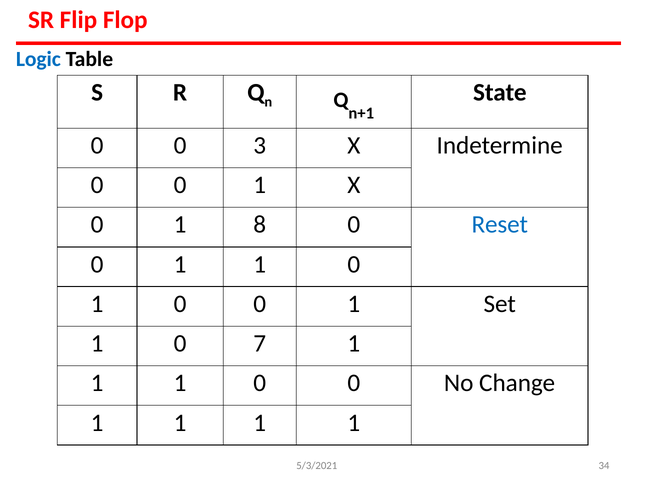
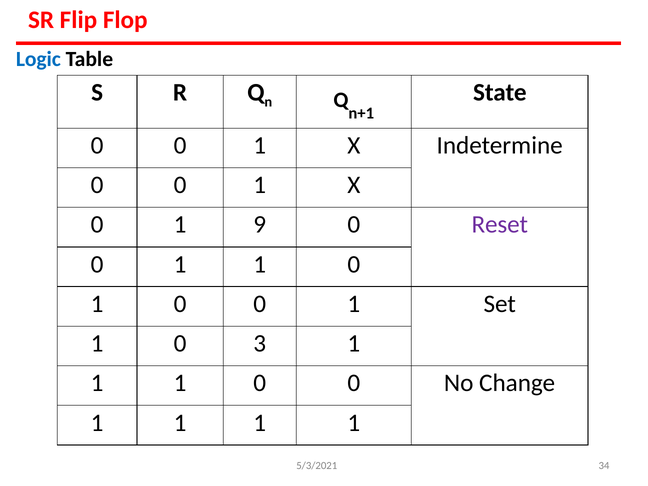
3: 3 -> 1 (260, 145)
8: 8 -> 9 (260, 225)
Reset colour: blue -> purple (500, 225)
7: 7 -> 3 (260, 344)
